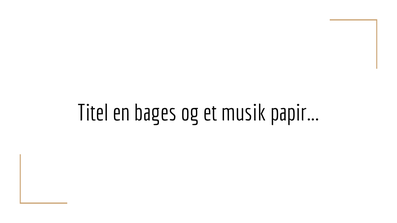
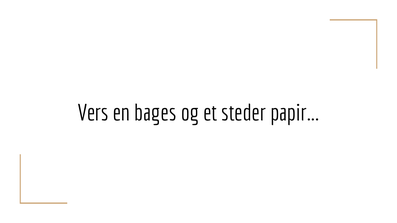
Titel: Titel -> Vers (93, 113)
musik: musik -> steder (244, 113)
